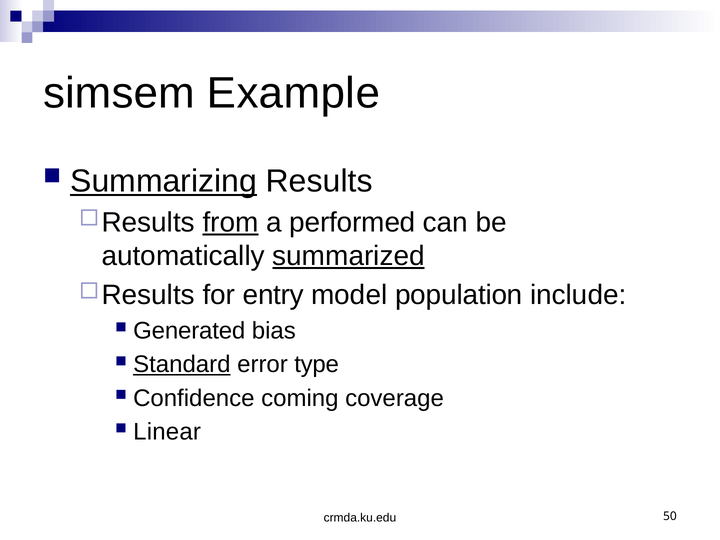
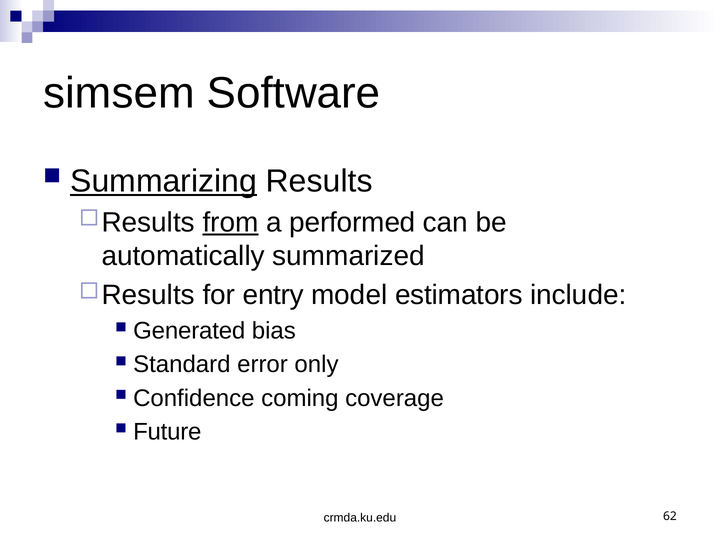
Example: Example -> Software (294, 93)
summarized underline: present -> none (349, 256)
population: population -> estimators (459, 295)
Standard underline: present -> none (182, 365)
type: type -> only (317, 365)
Linear: Linear -> Future (167, 432)
50: 50 -> 62 (670, 516)
